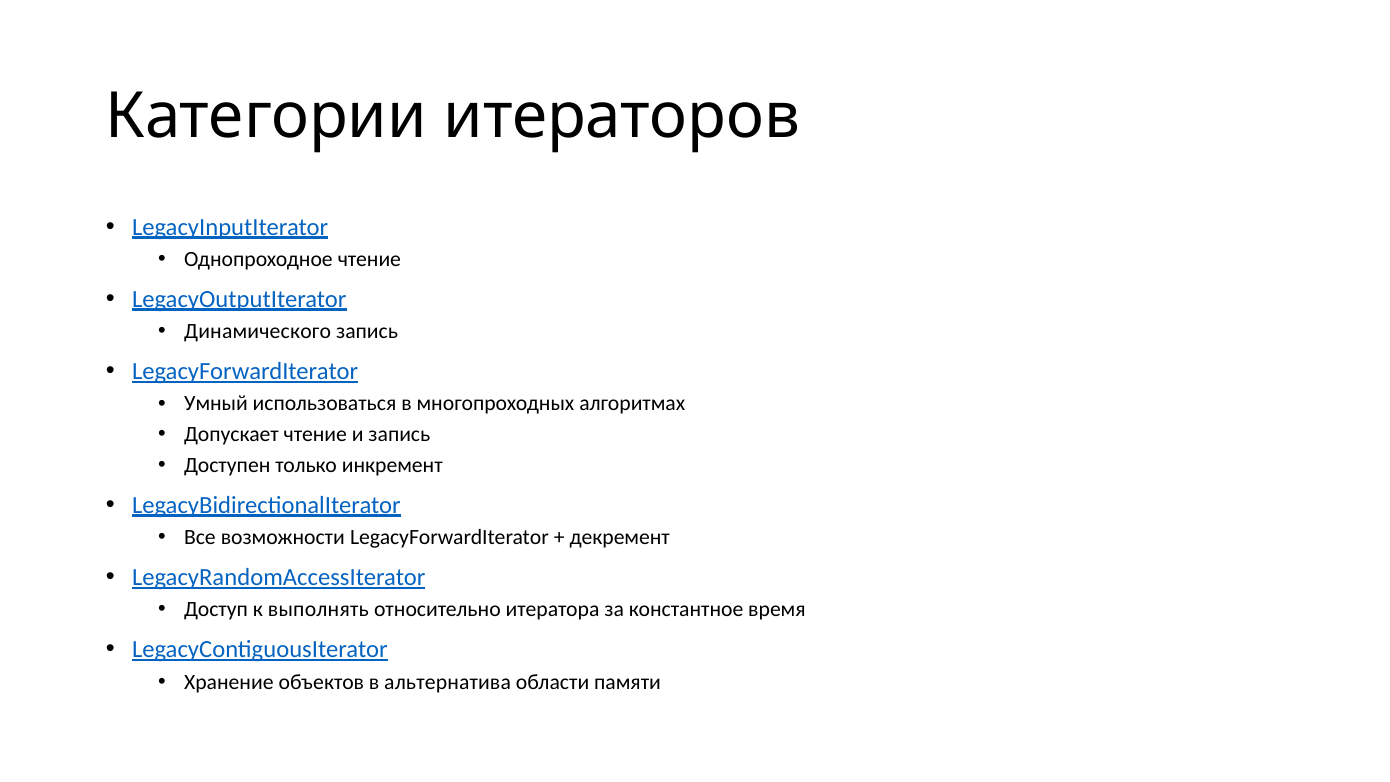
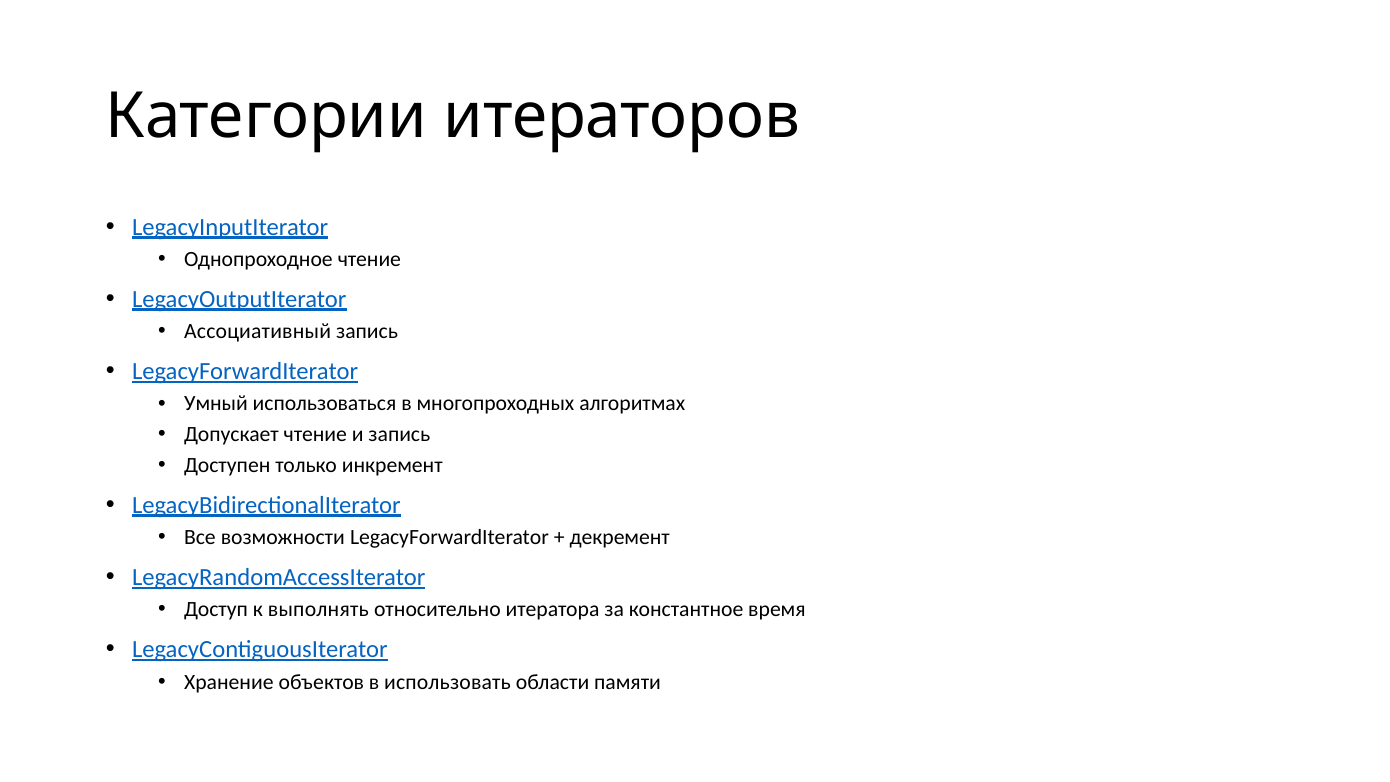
Динамического: Динамического -> Ассоциативный (258, 331)
альтернатива: альтернатива -> использовать (448, 682)
